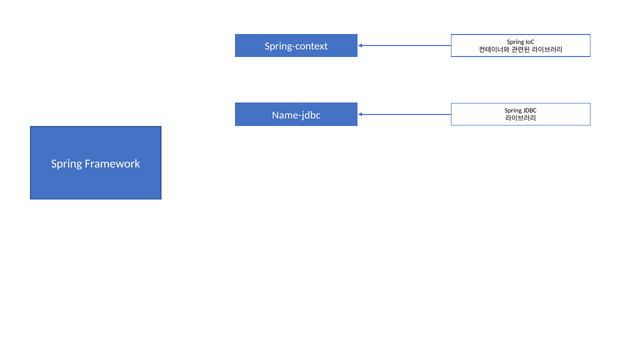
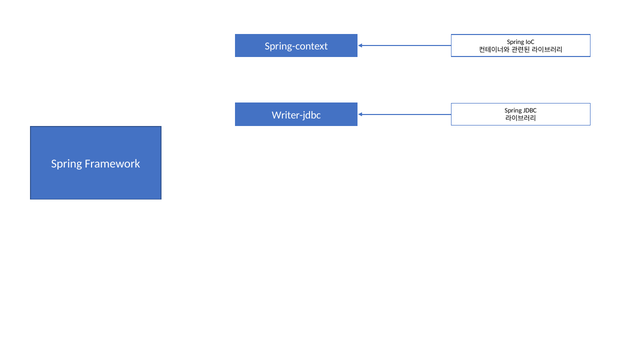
Name-jdbc: Name-jdbc -> Writer-jdbc (296, 115)
